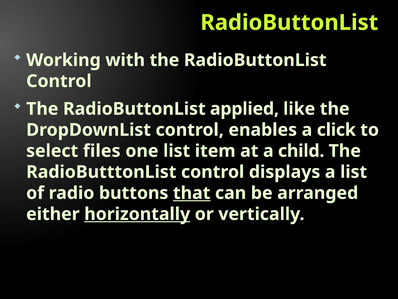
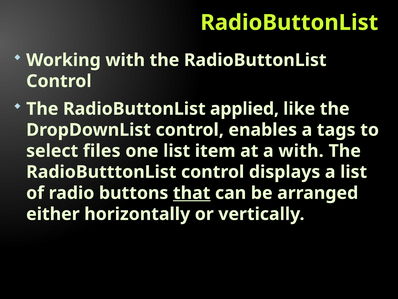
click: click -> tags (336, 130)
a child: child -> with (301, 151)
horizontally underline: present -> none (137, 214)
